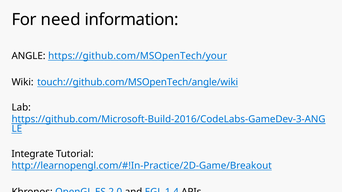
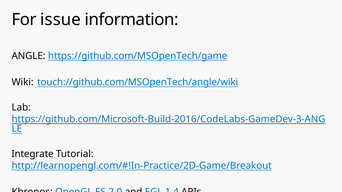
need: need -> issue (61, 20)
https://github.com/MSOpenTech/your: https://github.com/MSOpenTech/your -> https://github.com/MSOpenTech/game (138, 56)
